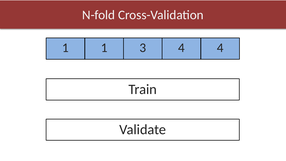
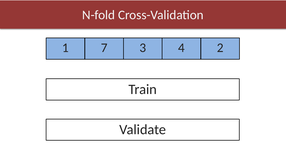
1 1: 1 -> 7 (104, 48)
4 4: 4 -> 2 (220, 48)
